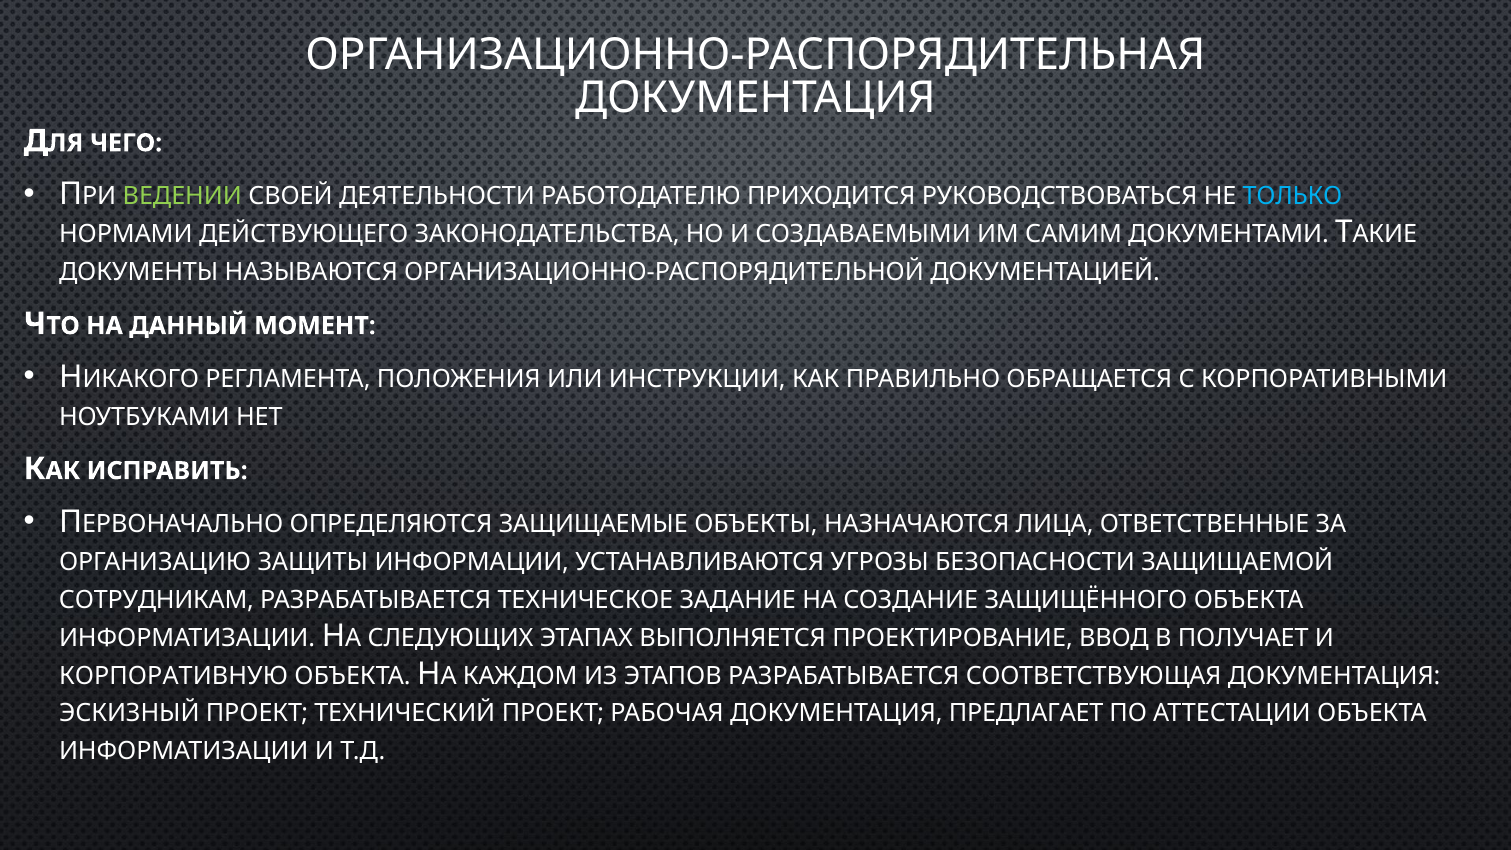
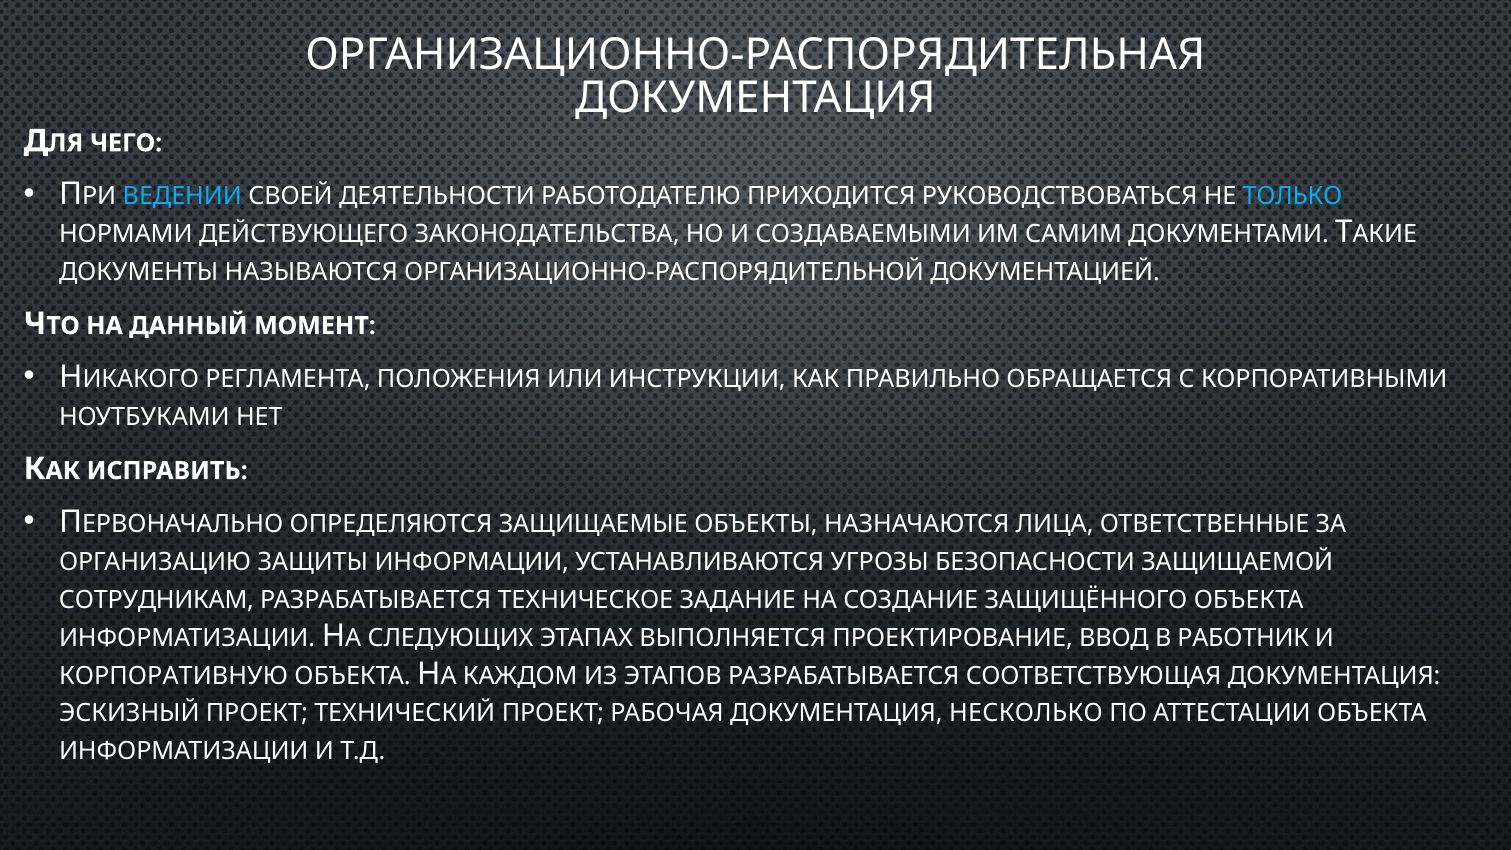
ВЕДЕНИИ colour: light green -> light blue (182, 197)
ПОЛУЧАЕТ: ПОЛУЧАЕТ -> РАБОТНИК (1243, 638)
ПРЕДЛАГАЕТ: ПРЕДЛАГАЕТ -> НЕСКОЛЬКО (1026, 714)
